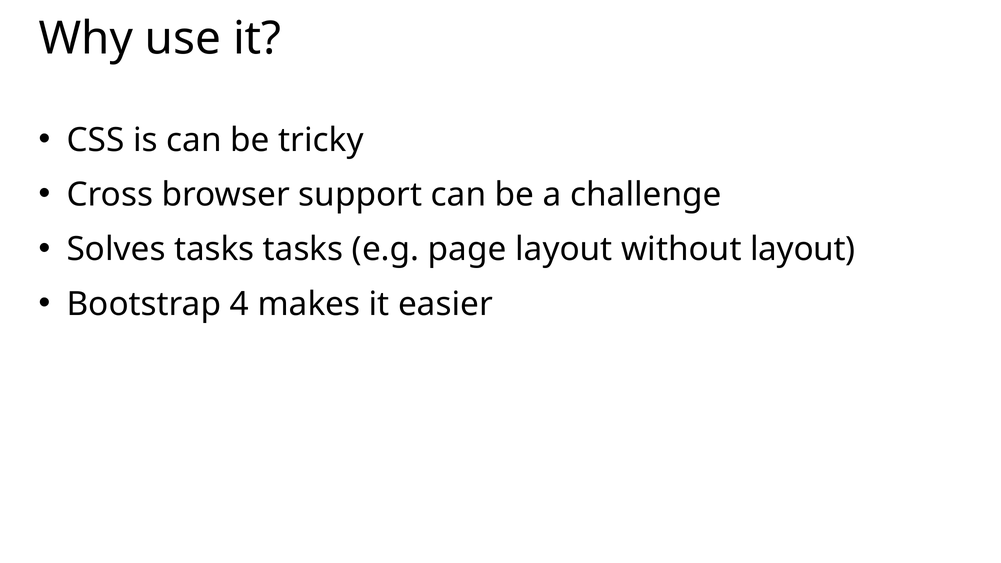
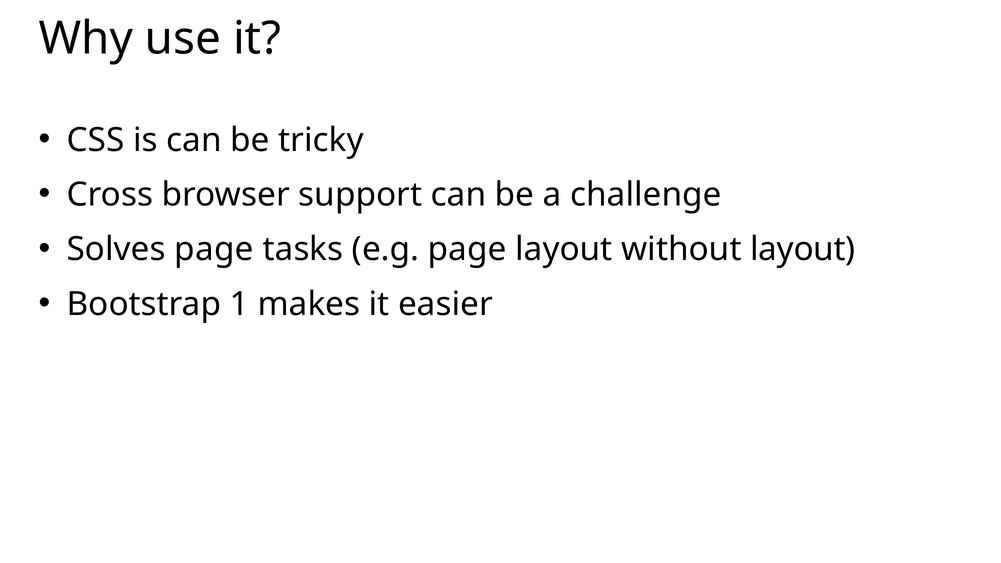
Solves tasks: tasks -> page (214, 249)
4: 4 -> 1 (239, 304)
